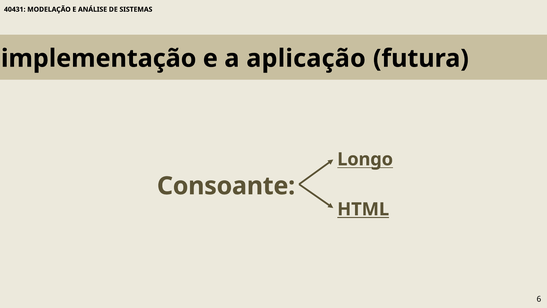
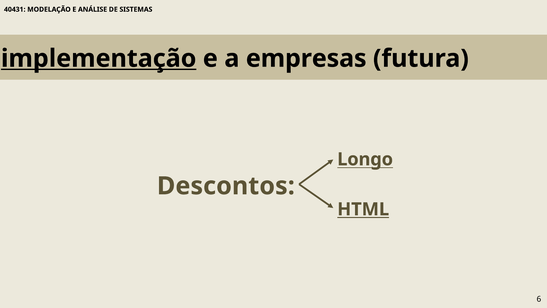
implementação underline: none -> present (99, 58)
aplicação: aplicação -> empresas (306, 58)
Consoante: Consoante -> Descontos (226, 186)
